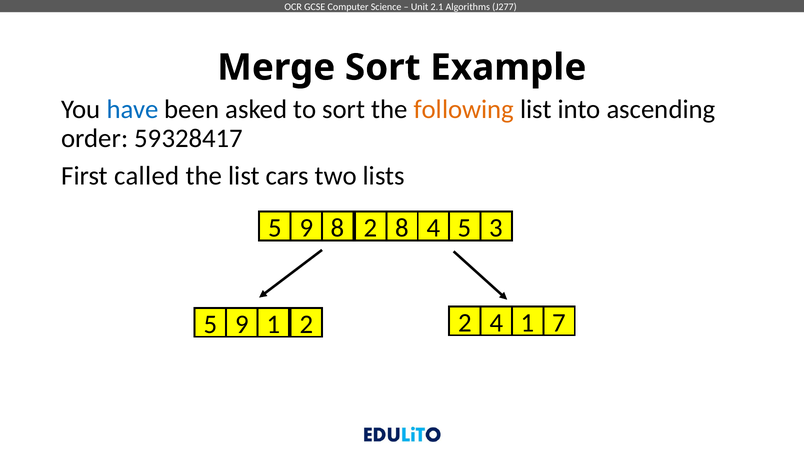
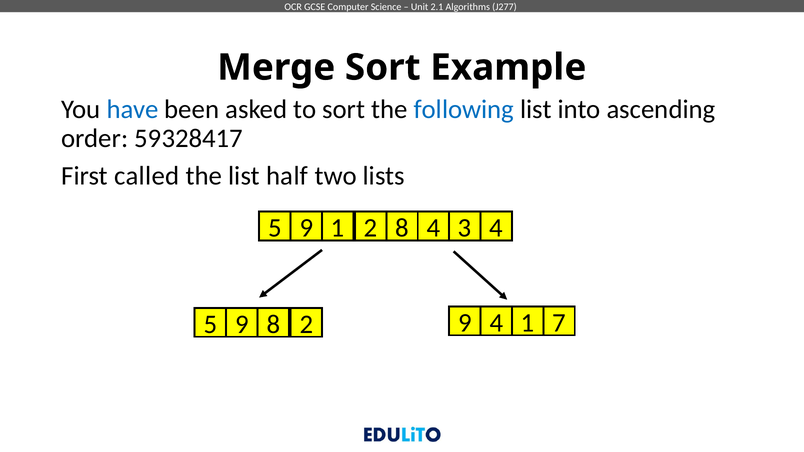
following colour: orange -> blue (464, 110)
cars: cars -> half (287, 176)
5 8: 8 -> 1 (338, 228)
8 5: 5 -> 3 (465, 228)
4 3: 3 -> 4 (496, 228)
5 1: 1 -> 8 (273, 324)
9 2: 2 -> 9 (465, 323)
